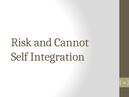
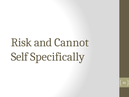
Integration: Integration -> Specifically (57, 57)
